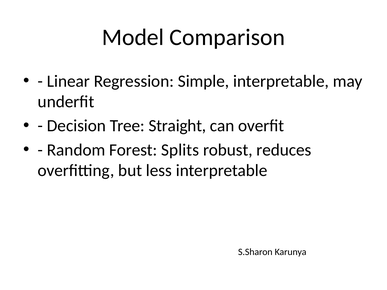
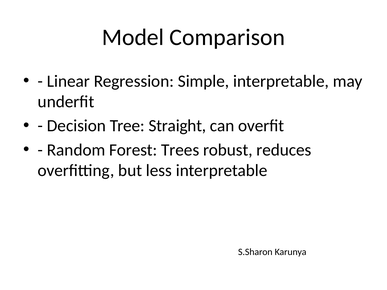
Splits: Splits -> Trees (180, 150)
